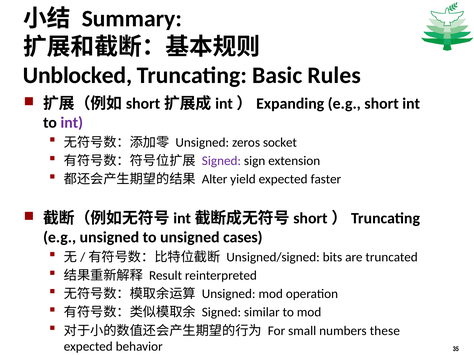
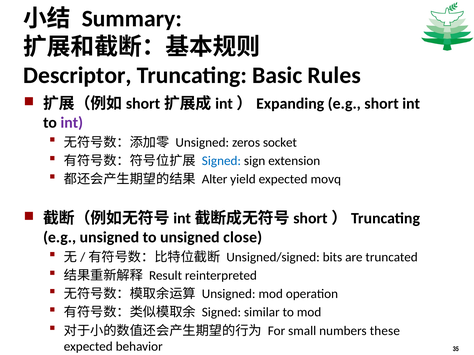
Unblocked: Unblocked -> Descriptor (77, 76)
Signed colour: purple -> blue (221, 161)
faster: faster -> movq (326, 179)
cases: cases -> close (243, 238)
